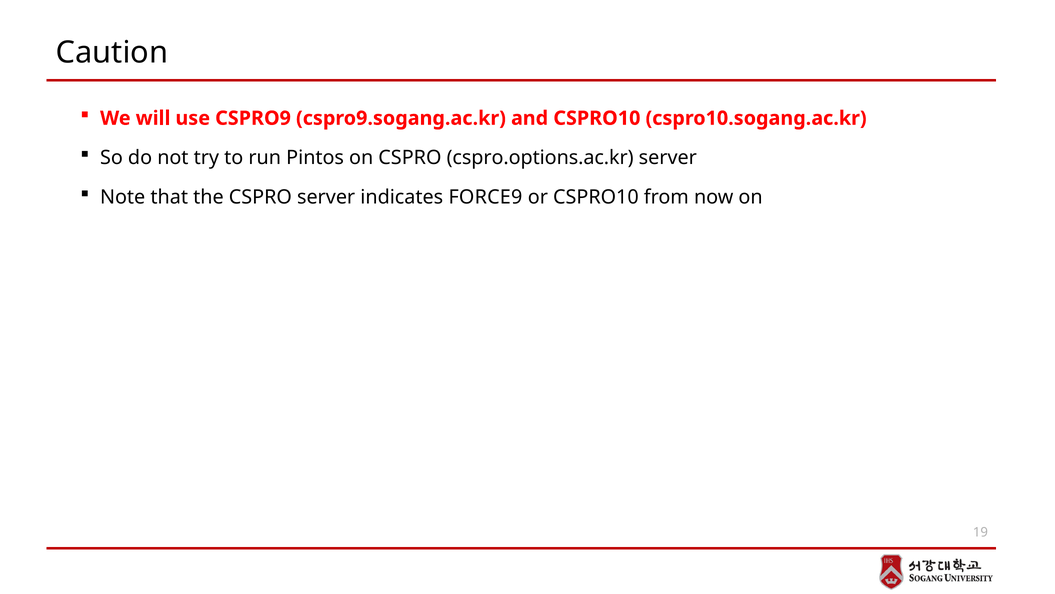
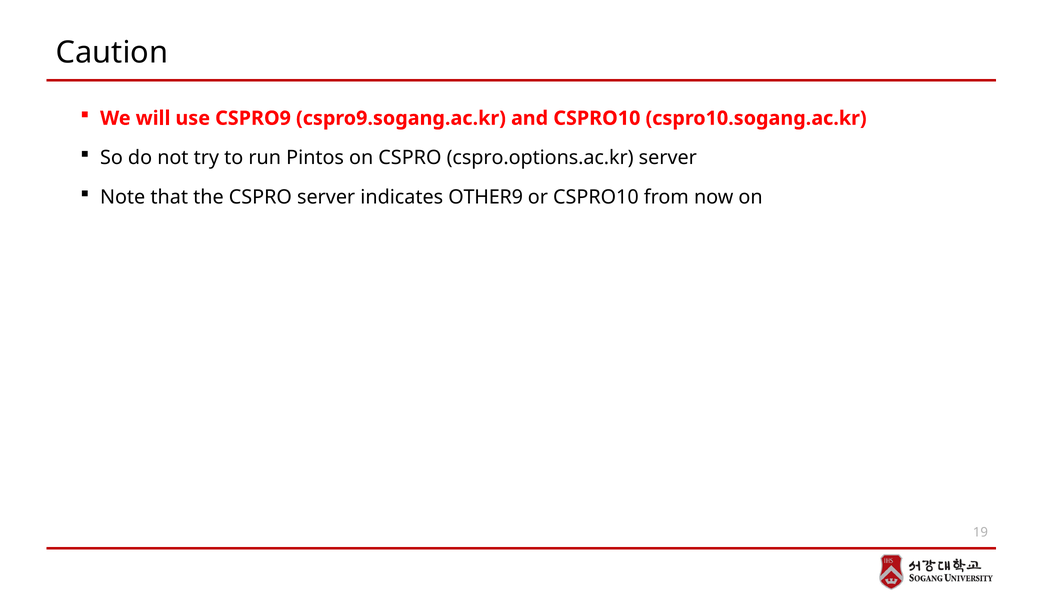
FORCE9: FORCE9 -> OTHER9 (486, 197)
